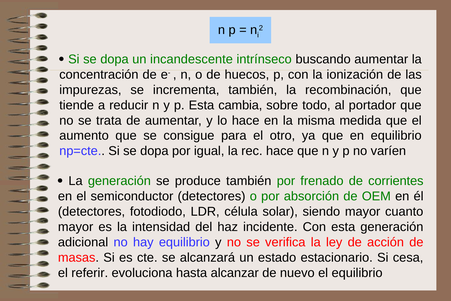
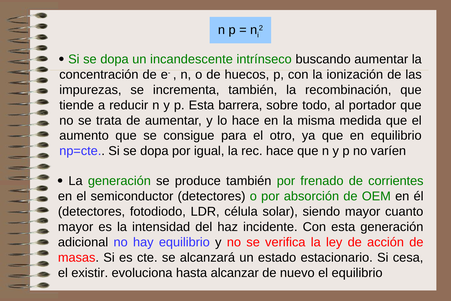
cambia: cambia -> barrera (240, 105)
referir: referir -> existir (90, 273)
